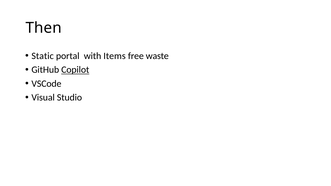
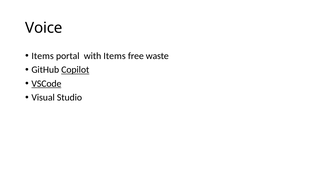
Then: Then -> Voice (44, 28)
Static: Static -> Items (43, 56)
VSCode underline: none -> present (46, 84)
